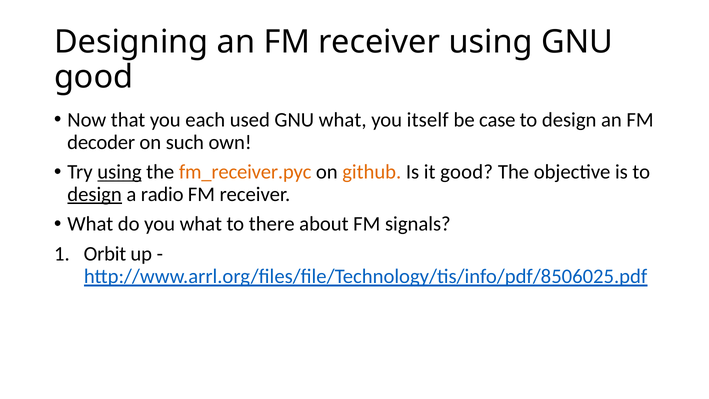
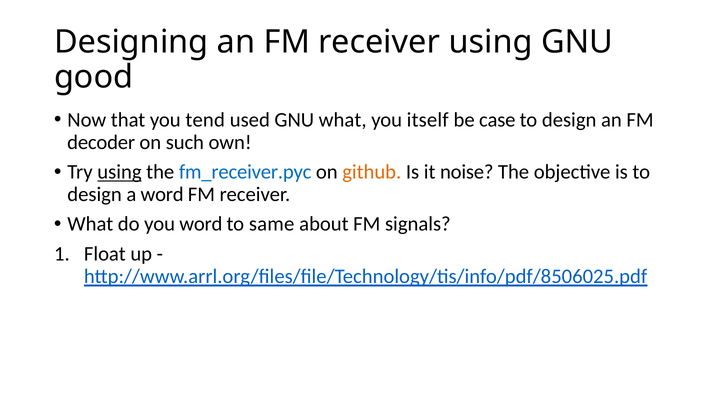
each: each -> tend (205, 120)
fm_receiver.pyc colour: orange -> blue (245, 172)
it good: good -> noise (467, 172)
design underline: present -> none (95, 194)
a radio: radio -> word (162, 194)
you what: what -> word (201, 224)
there: there -> same (272, 224)
Orbit: Orbit -> Float (105, 254)
